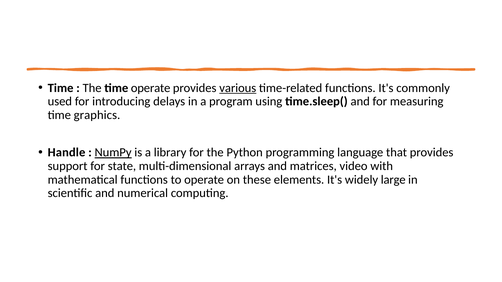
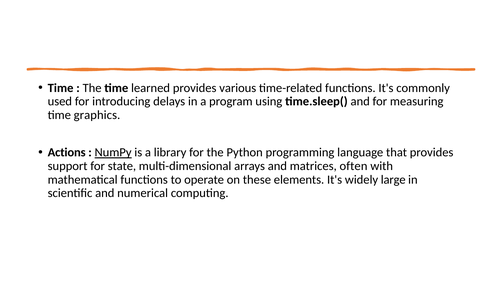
time operate: operate -> learned (151, 88)
various underline: present -> none (238, 88)
Handle: Handle -> Actions (67, 153)
video: video -> often (353, 166)
